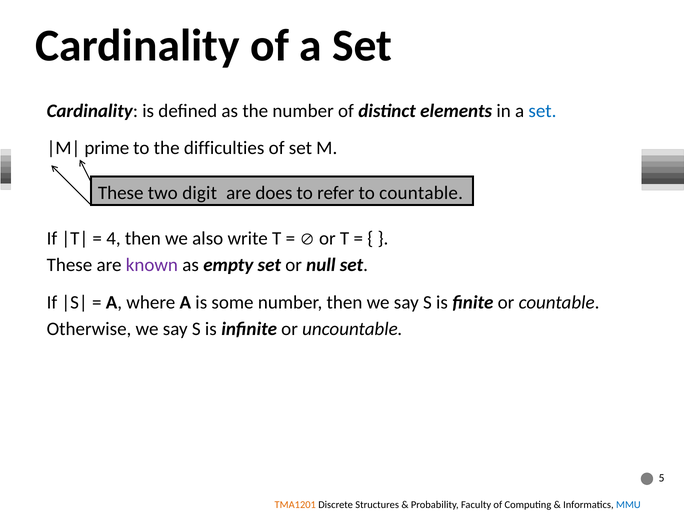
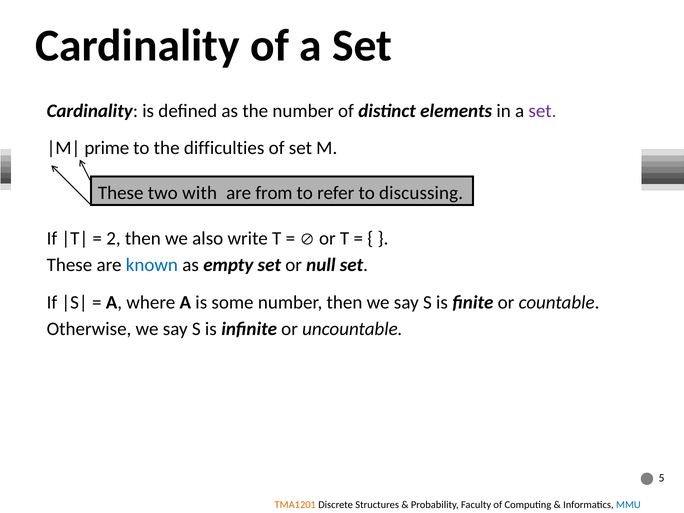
set colour: blue -> purple (542, 111)
digit: digit -> with (200, 193)
does: does -> from (274, 193)
to countable: countable -> discussing (421, 193)
4: 4 -> 2 (113, 238)
known colour: purple -> blue (152, 265)
